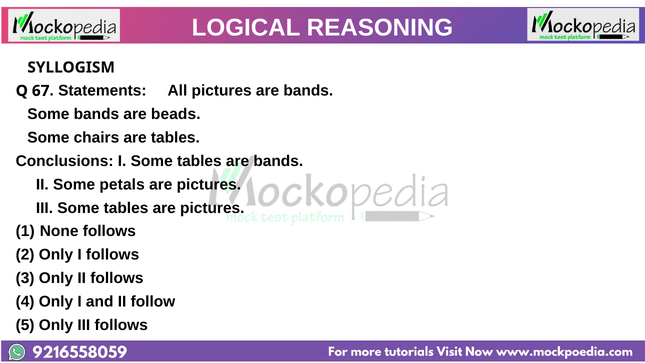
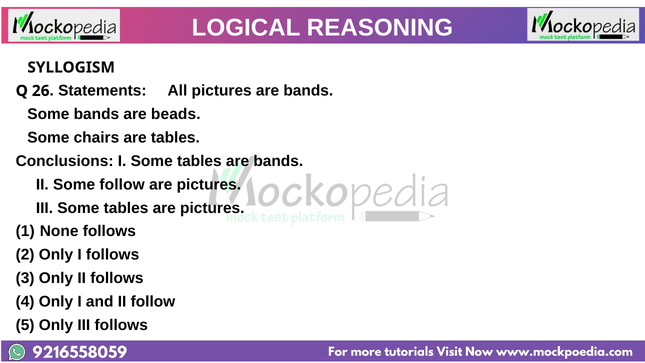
67: 67 -> 26 (41, 91)
Some petals: petals -> follow (122, 184)
